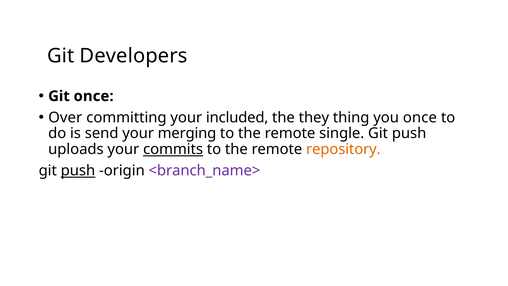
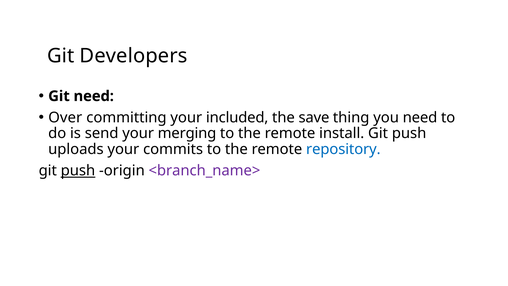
Git once: once -> need (94, 96)
they: they -> save (314, 117)
you once: once -> need (420, 117)
single: single -> install (342, 133)
commits underline: present -> none (173, 149)
repository colour: orange -> blue (343, 149)
